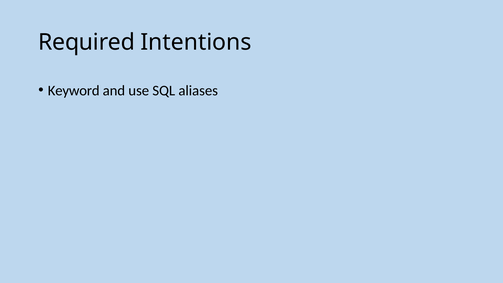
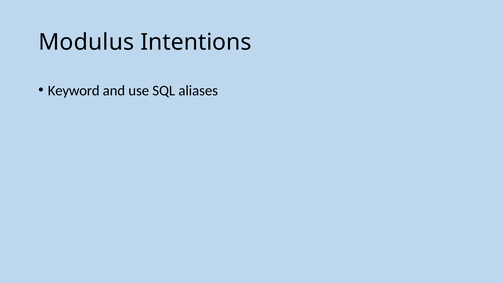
Required: Required -> Modulus (86, 42)
